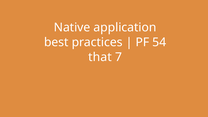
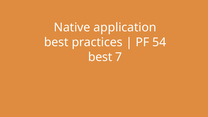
that: that -> best (100, 57)
